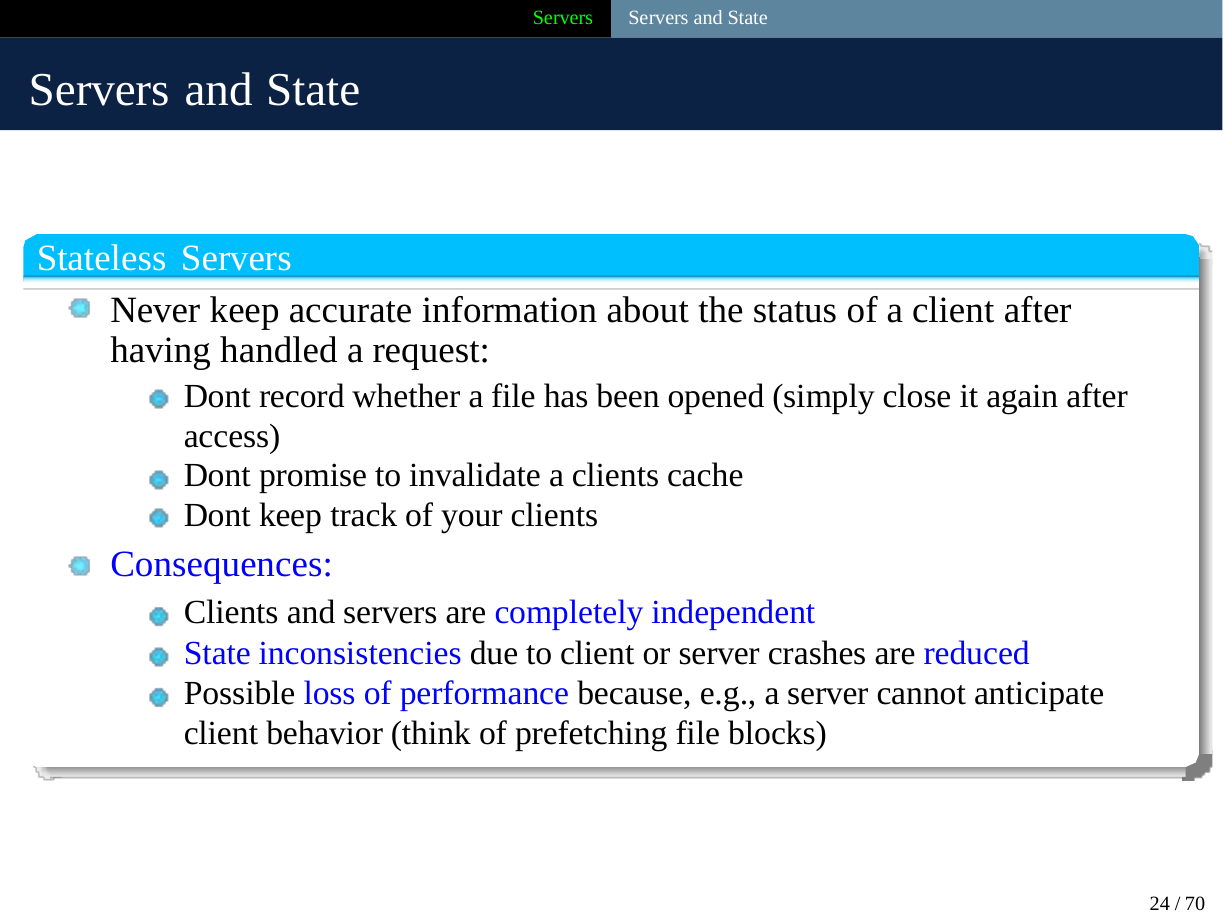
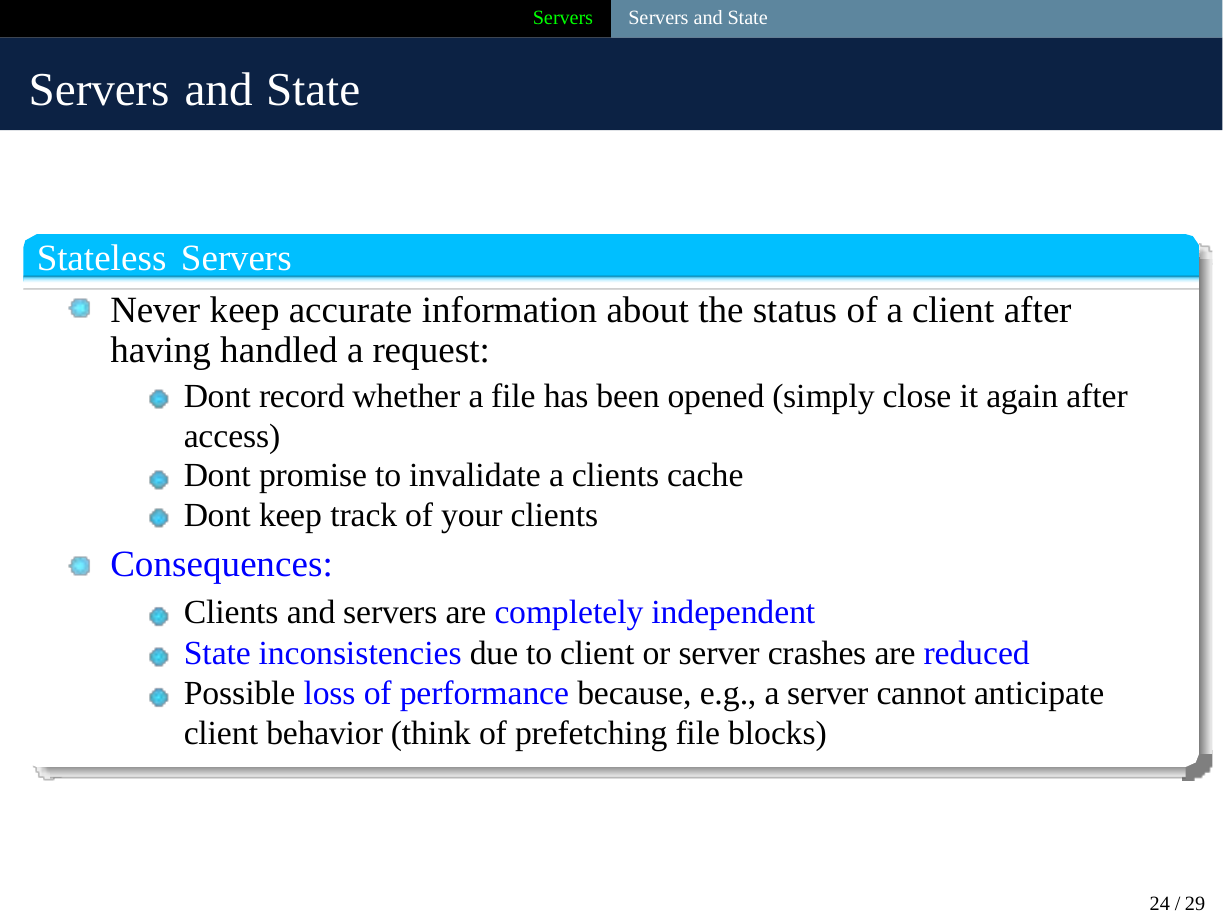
70: 70 -> 29 (1195, 903)
